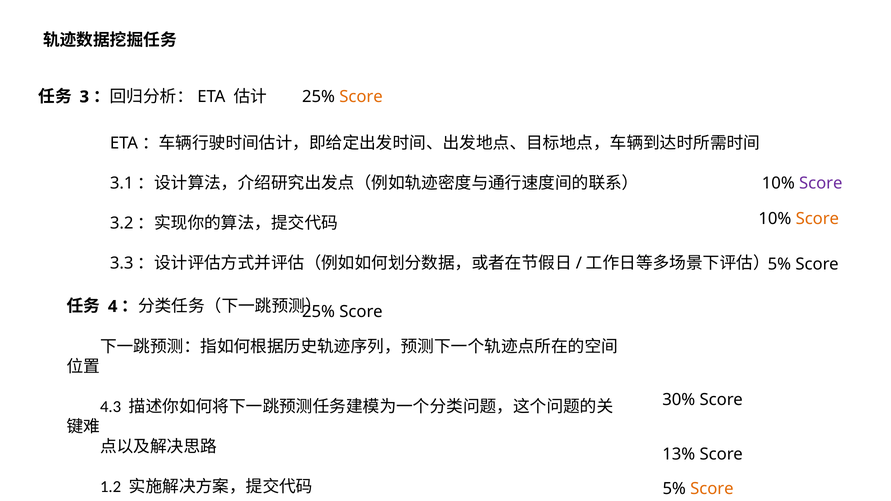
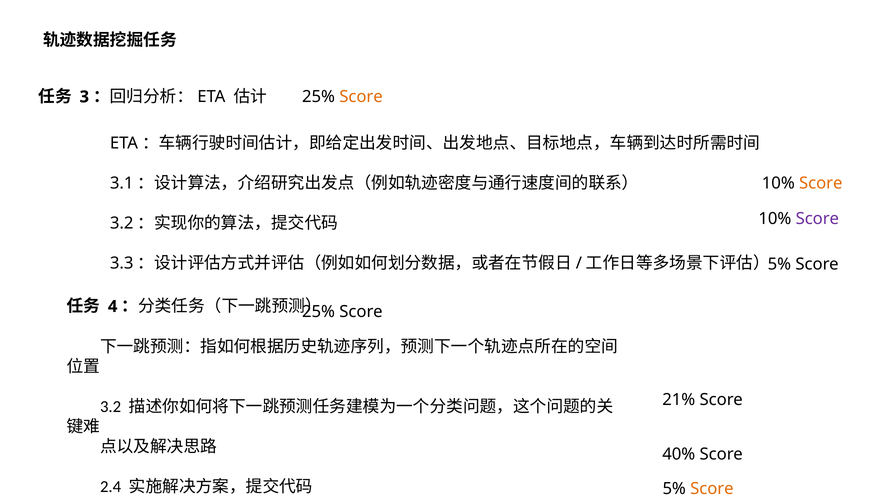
Score colour: purple -> orange (821, 183)
Score colour: orange -> purple (817, 219)
30%: 30% -> 21% (679, 400)
4.3: 4.3 -> 3.2 (111, 407)
13%: 13% -> 40% (679, 454)
1.2: 1.2 -> 2.4 (111, 487)
